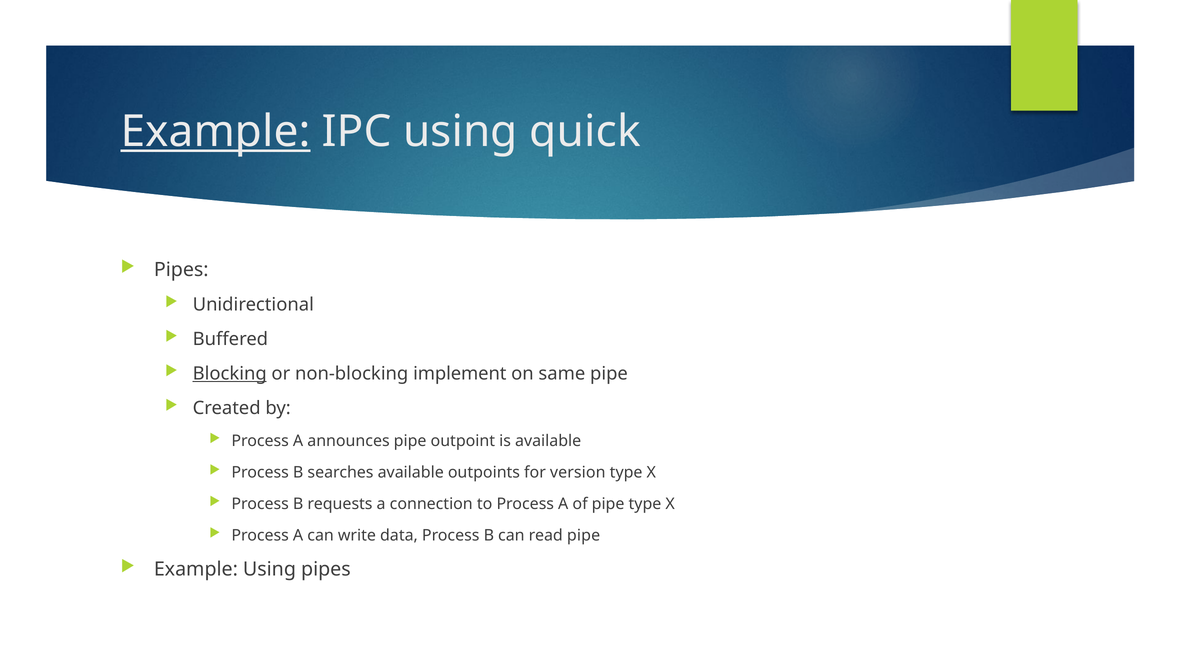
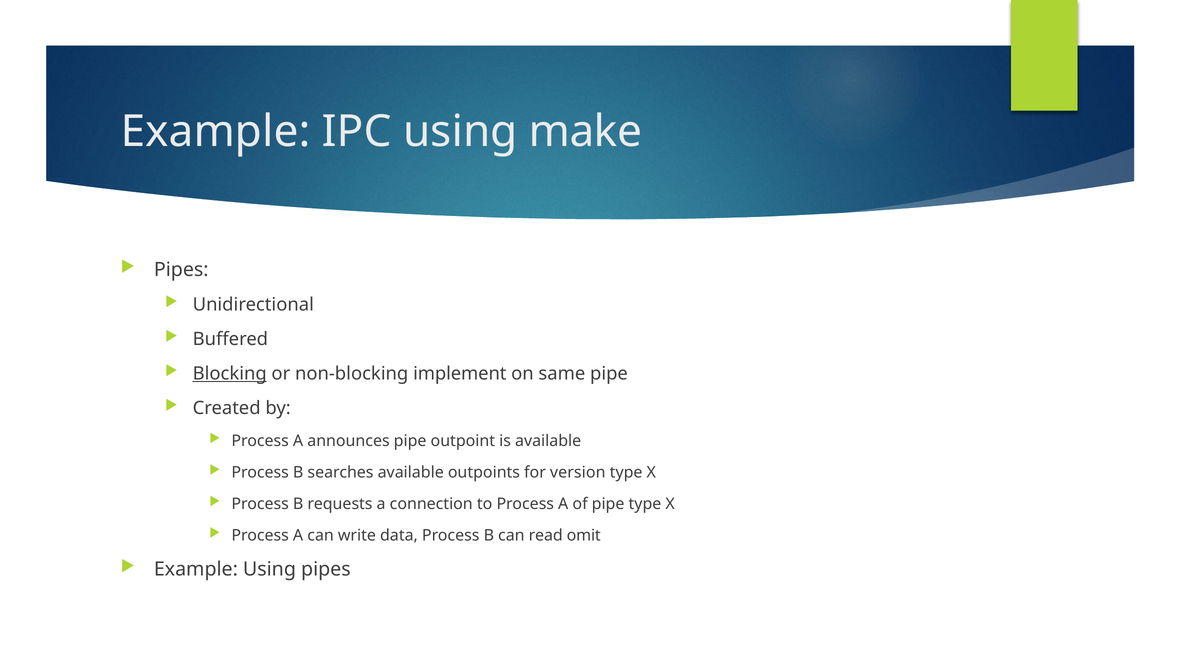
Example underline: present -> none (216, 132)
quick: quick -> make (585, 132)
read pipe: pipe -> omit (584, 536)
